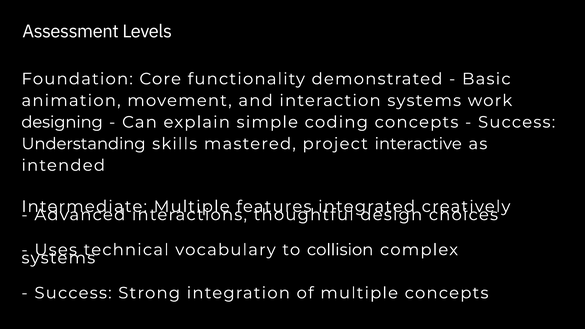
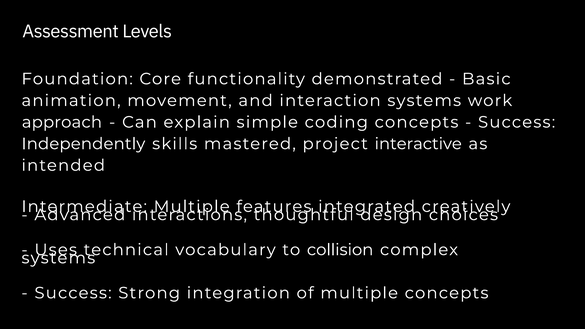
designing: designing -> approach (62, 122)
Understanding: Understanding -> Independently (83, 144)
